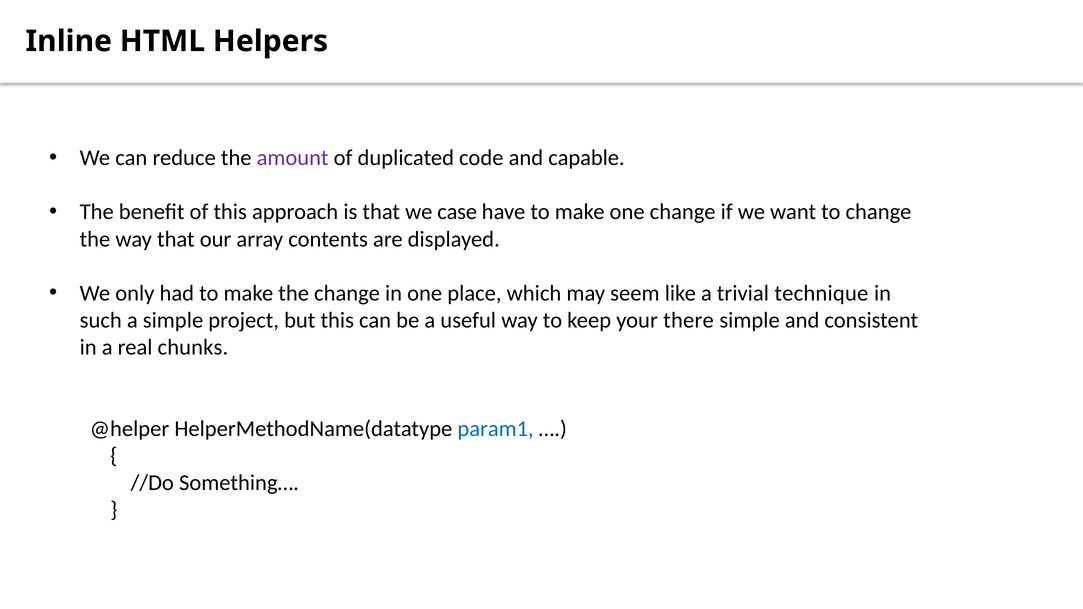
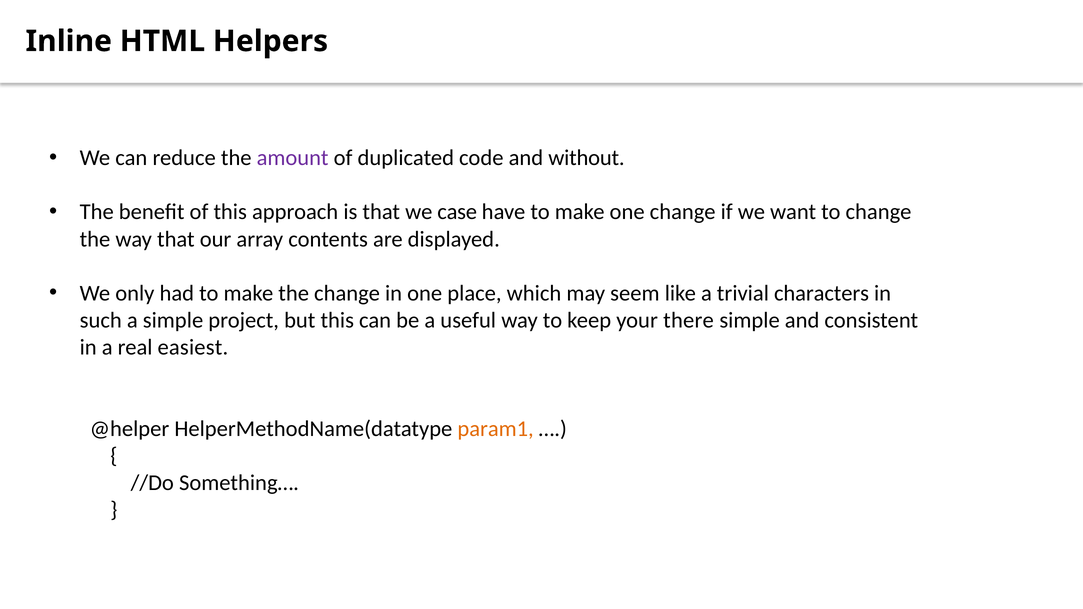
capable: capable -> without (586, 158)
technique: technique -> characters (822, 293)
chunks: chunks -> easiest (193, 348)
param1 colour: blue -> orange (496, 429)
